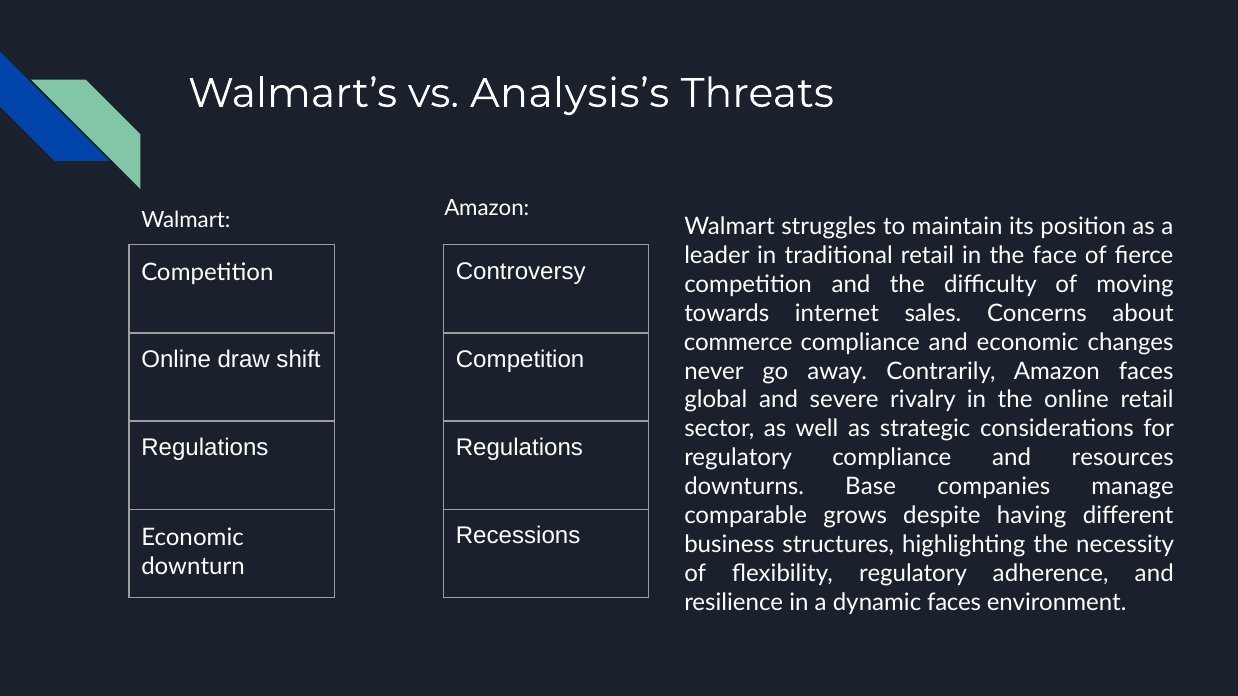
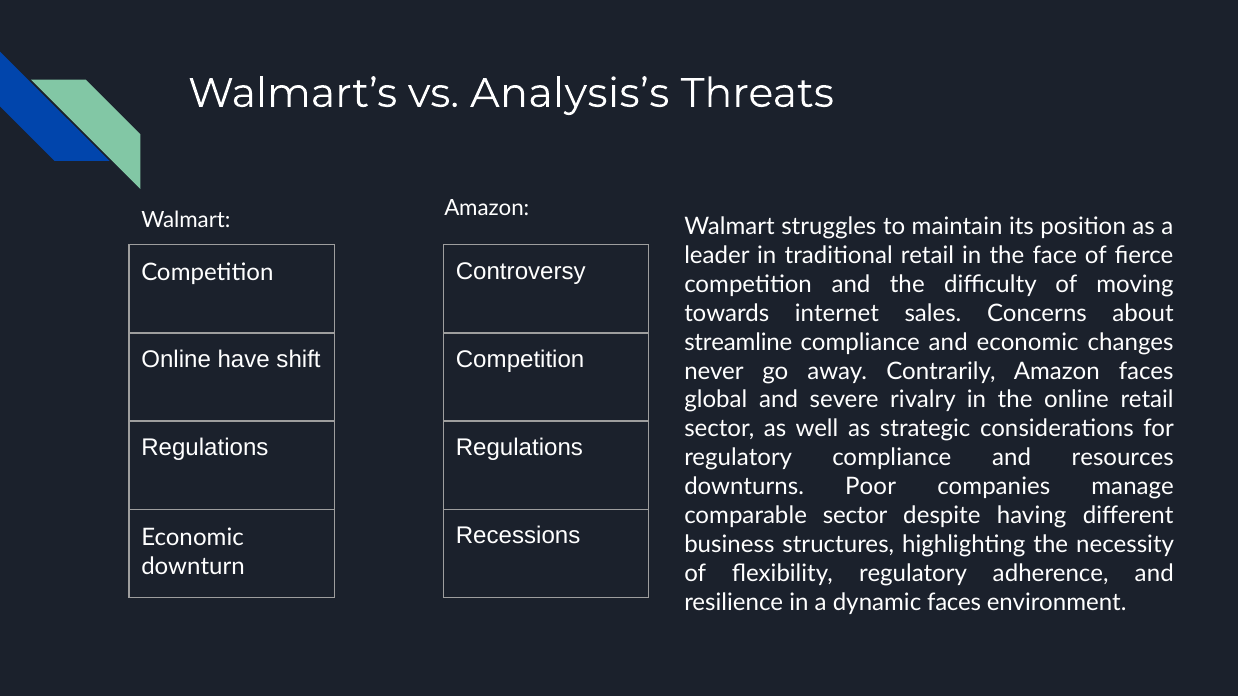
commerce: commerce -> streamline (738, 342)
draw: draw -> have (244, 359)
Base: Base -> Poor (871, 487)
comparable grows: grows -> sector (855, 516)
